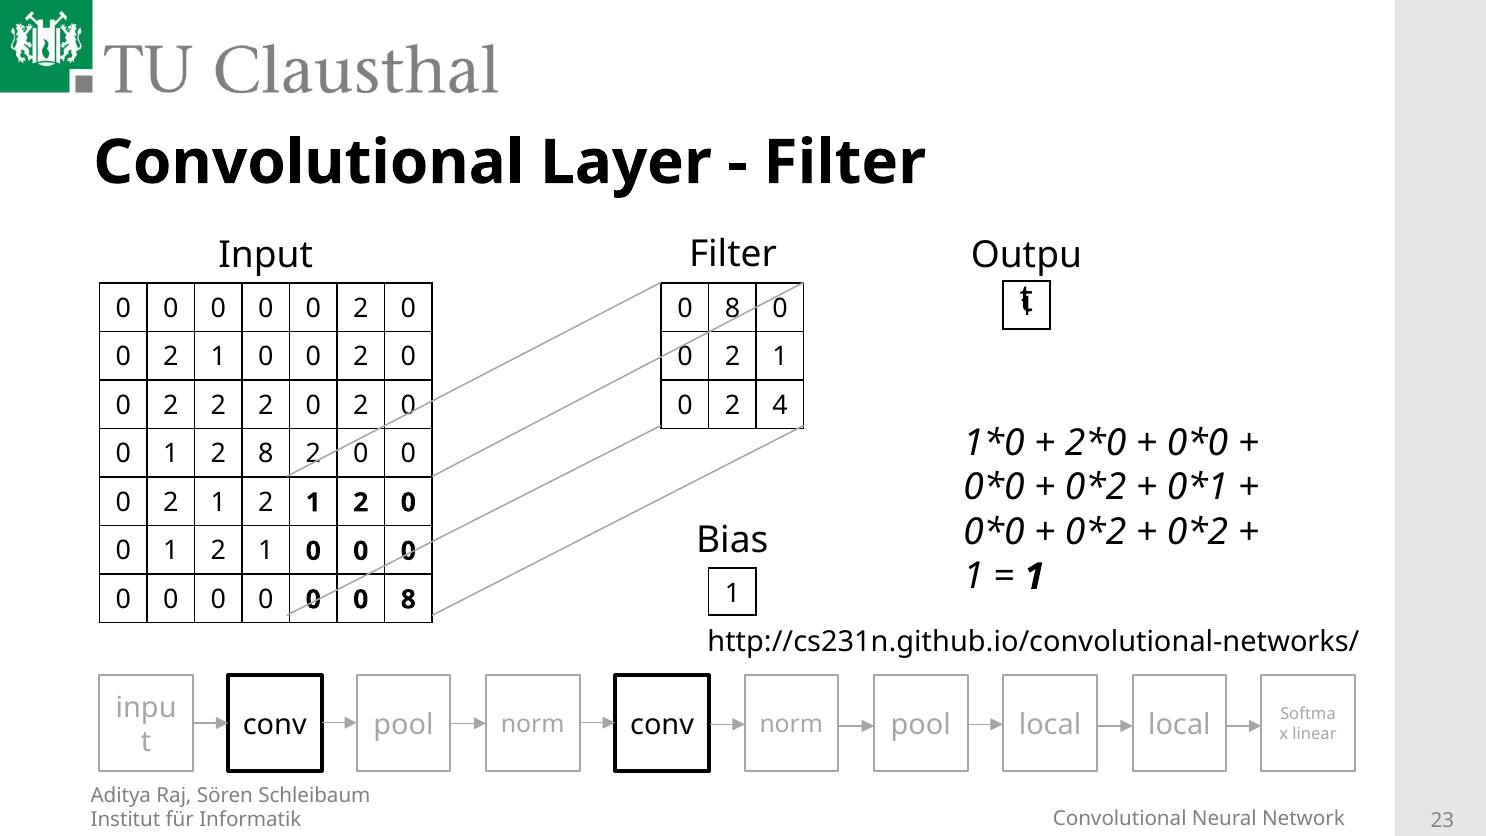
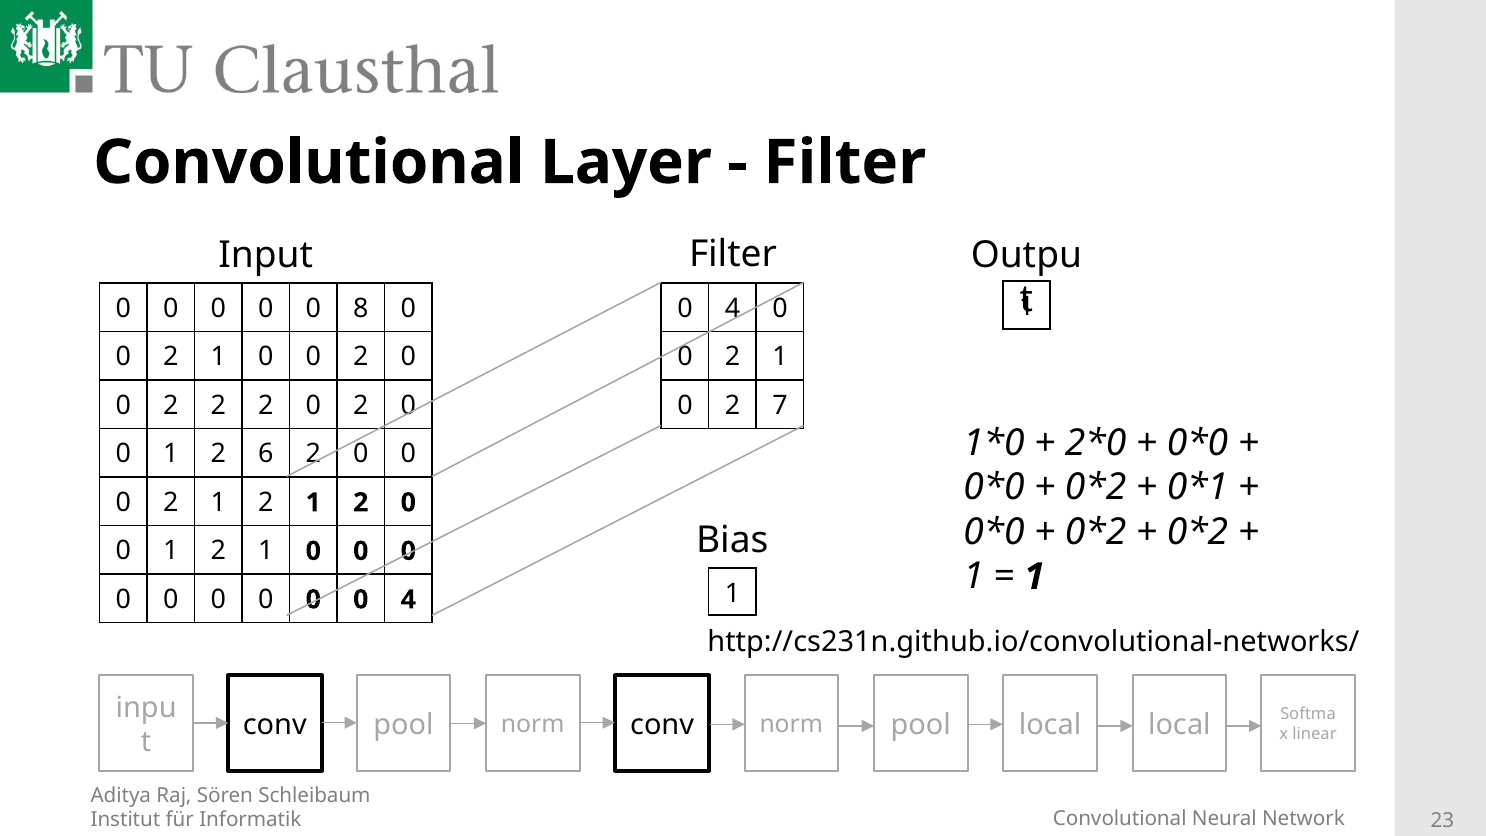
2: 2 -> 8 (361, 309)
8: 8 -> 4 (732, 309)
4: 4 -> 7 (780, 406)
2 8: 8 -> 6 (266, 454)
0 0 8: 8 -> 4 (408, 600)
